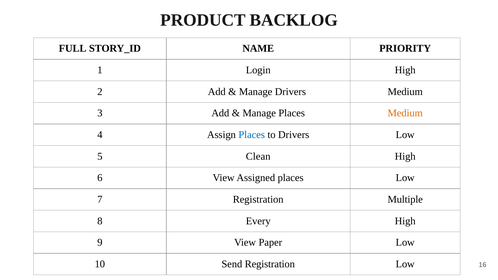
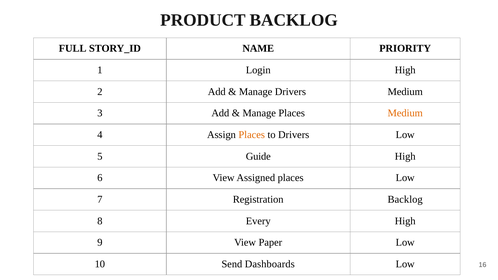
Places colour: blue -> orange (252, 135)
Clean: Clean -> Guide (258, 156)
Registration Multiple: Multiple -> Backlog (405, 200)
Send Registration: Registration -> Dashboards (270, 264)
